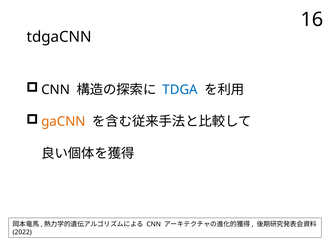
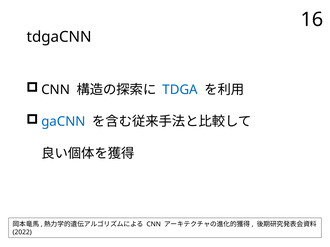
gaCNN colour: orange -> blue (63, 122)
